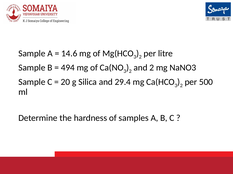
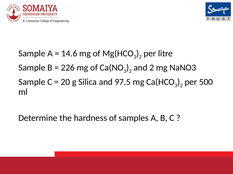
494: 494 -> 226 (68, 68)
29.4: 29.4 -> 97.5 (123, 82)
